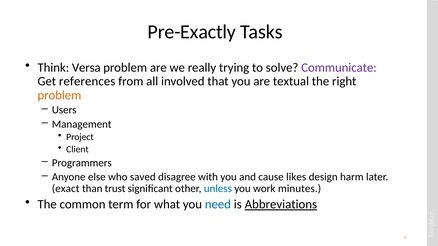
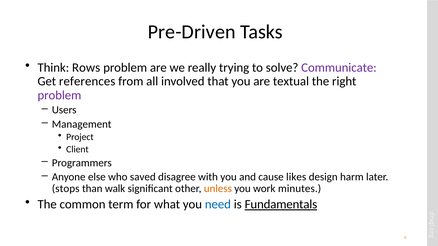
Pre-Exactly: Pre-Exactly -> Pre-Driven (192, 32)
Versa: Versa -> Rows (86, 68)
problem colour: orange -> purple (59, 95)
exact: exact -> stops (66, 189)
trust: trust -> walk (115, 189)
unless colour: blue -> orange (218, 189)
Abbreviations: Abbreviations -> Fundamentals (281, 205)
